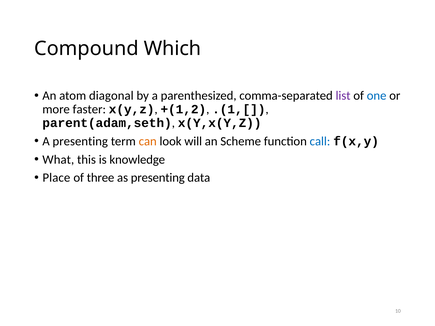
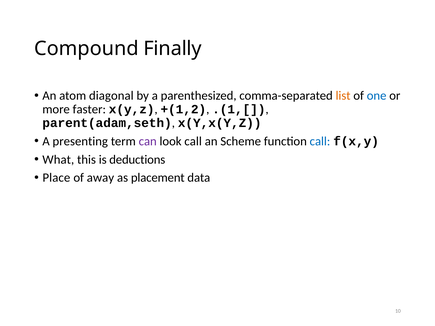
Which: Which -> Finally (173, 49)
list colour: purple -> orange (343, 96)
can colour: orange -> purple (148, 141)
look will: will -> call (193, 141)
knowledge: knowledge -> deductions (137, 160)
three: three -> away (100, 178)
as presenting: presenting -> placement (158, 178)
